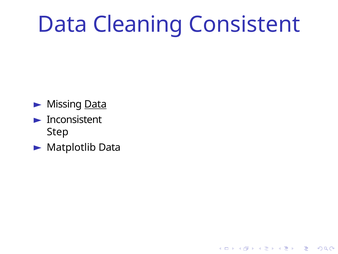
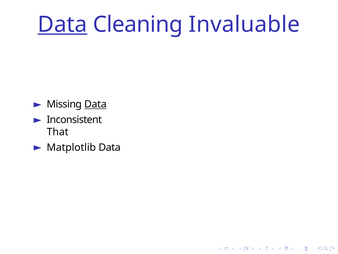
Data underline: none -> present (62, 25)
Consistent: Consistent -> Invaluable (244, 25)
Step: Step -> That (58, 132)
